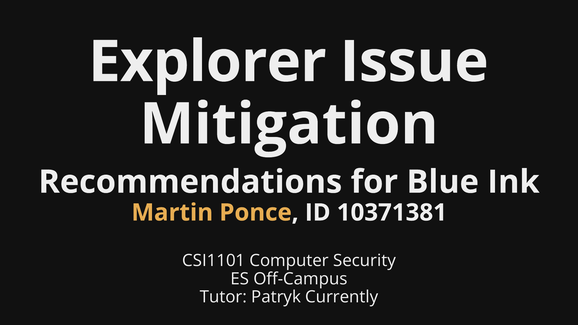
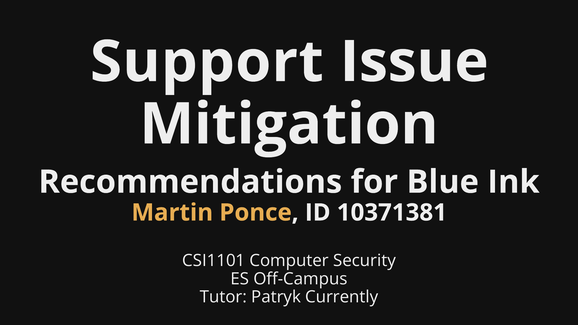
Explorer: Explorer -> Support (207, 62)
